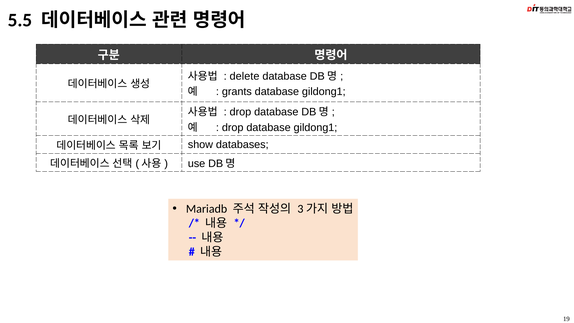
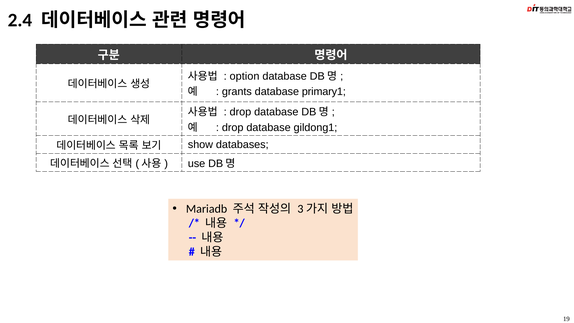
5.5: 5.5 -> 2.4 (20, 20)
delete: delete -> option (245, 76)
gildong1: gildong1 -> primary1 (324, 92)
